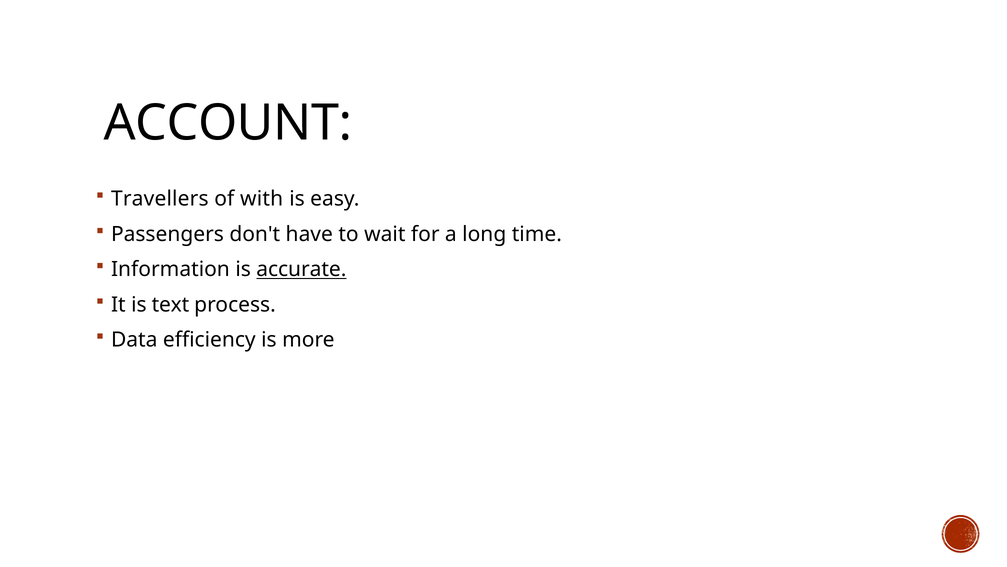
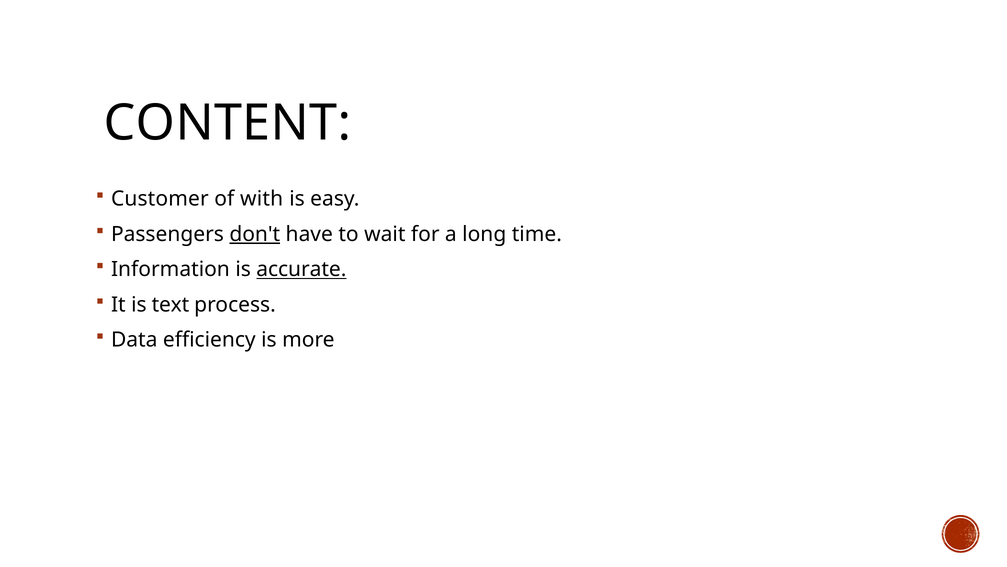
ACCOUNT: ACCOUNT -> CONTENT (227, 123)
Travellers: Travellers -> Customer (160, 199)
don't underline: none -> present (255, 234)
